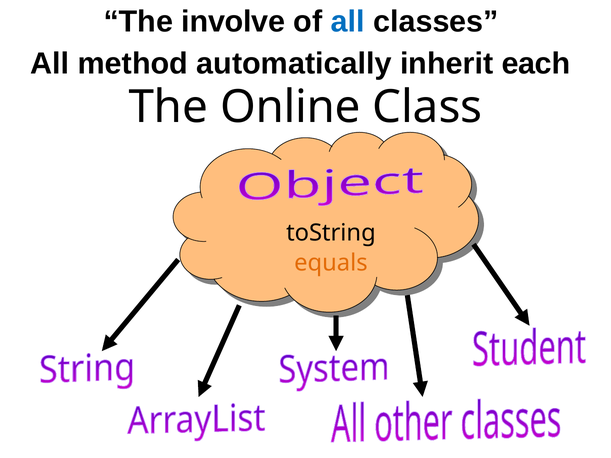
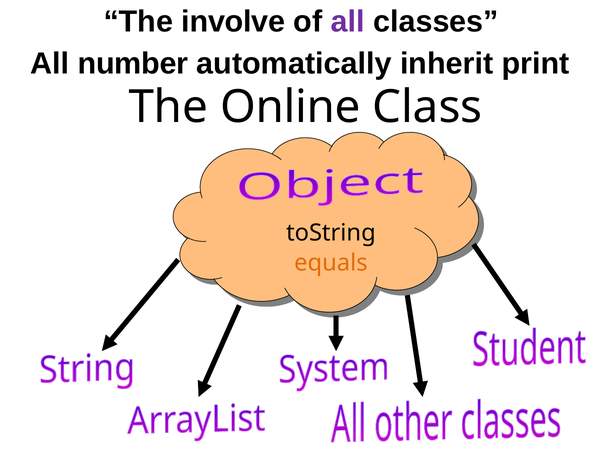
all colour: blue -> purple (348, 22)
method: method -> number (133, 64)
each: each -> print (536, 64)
